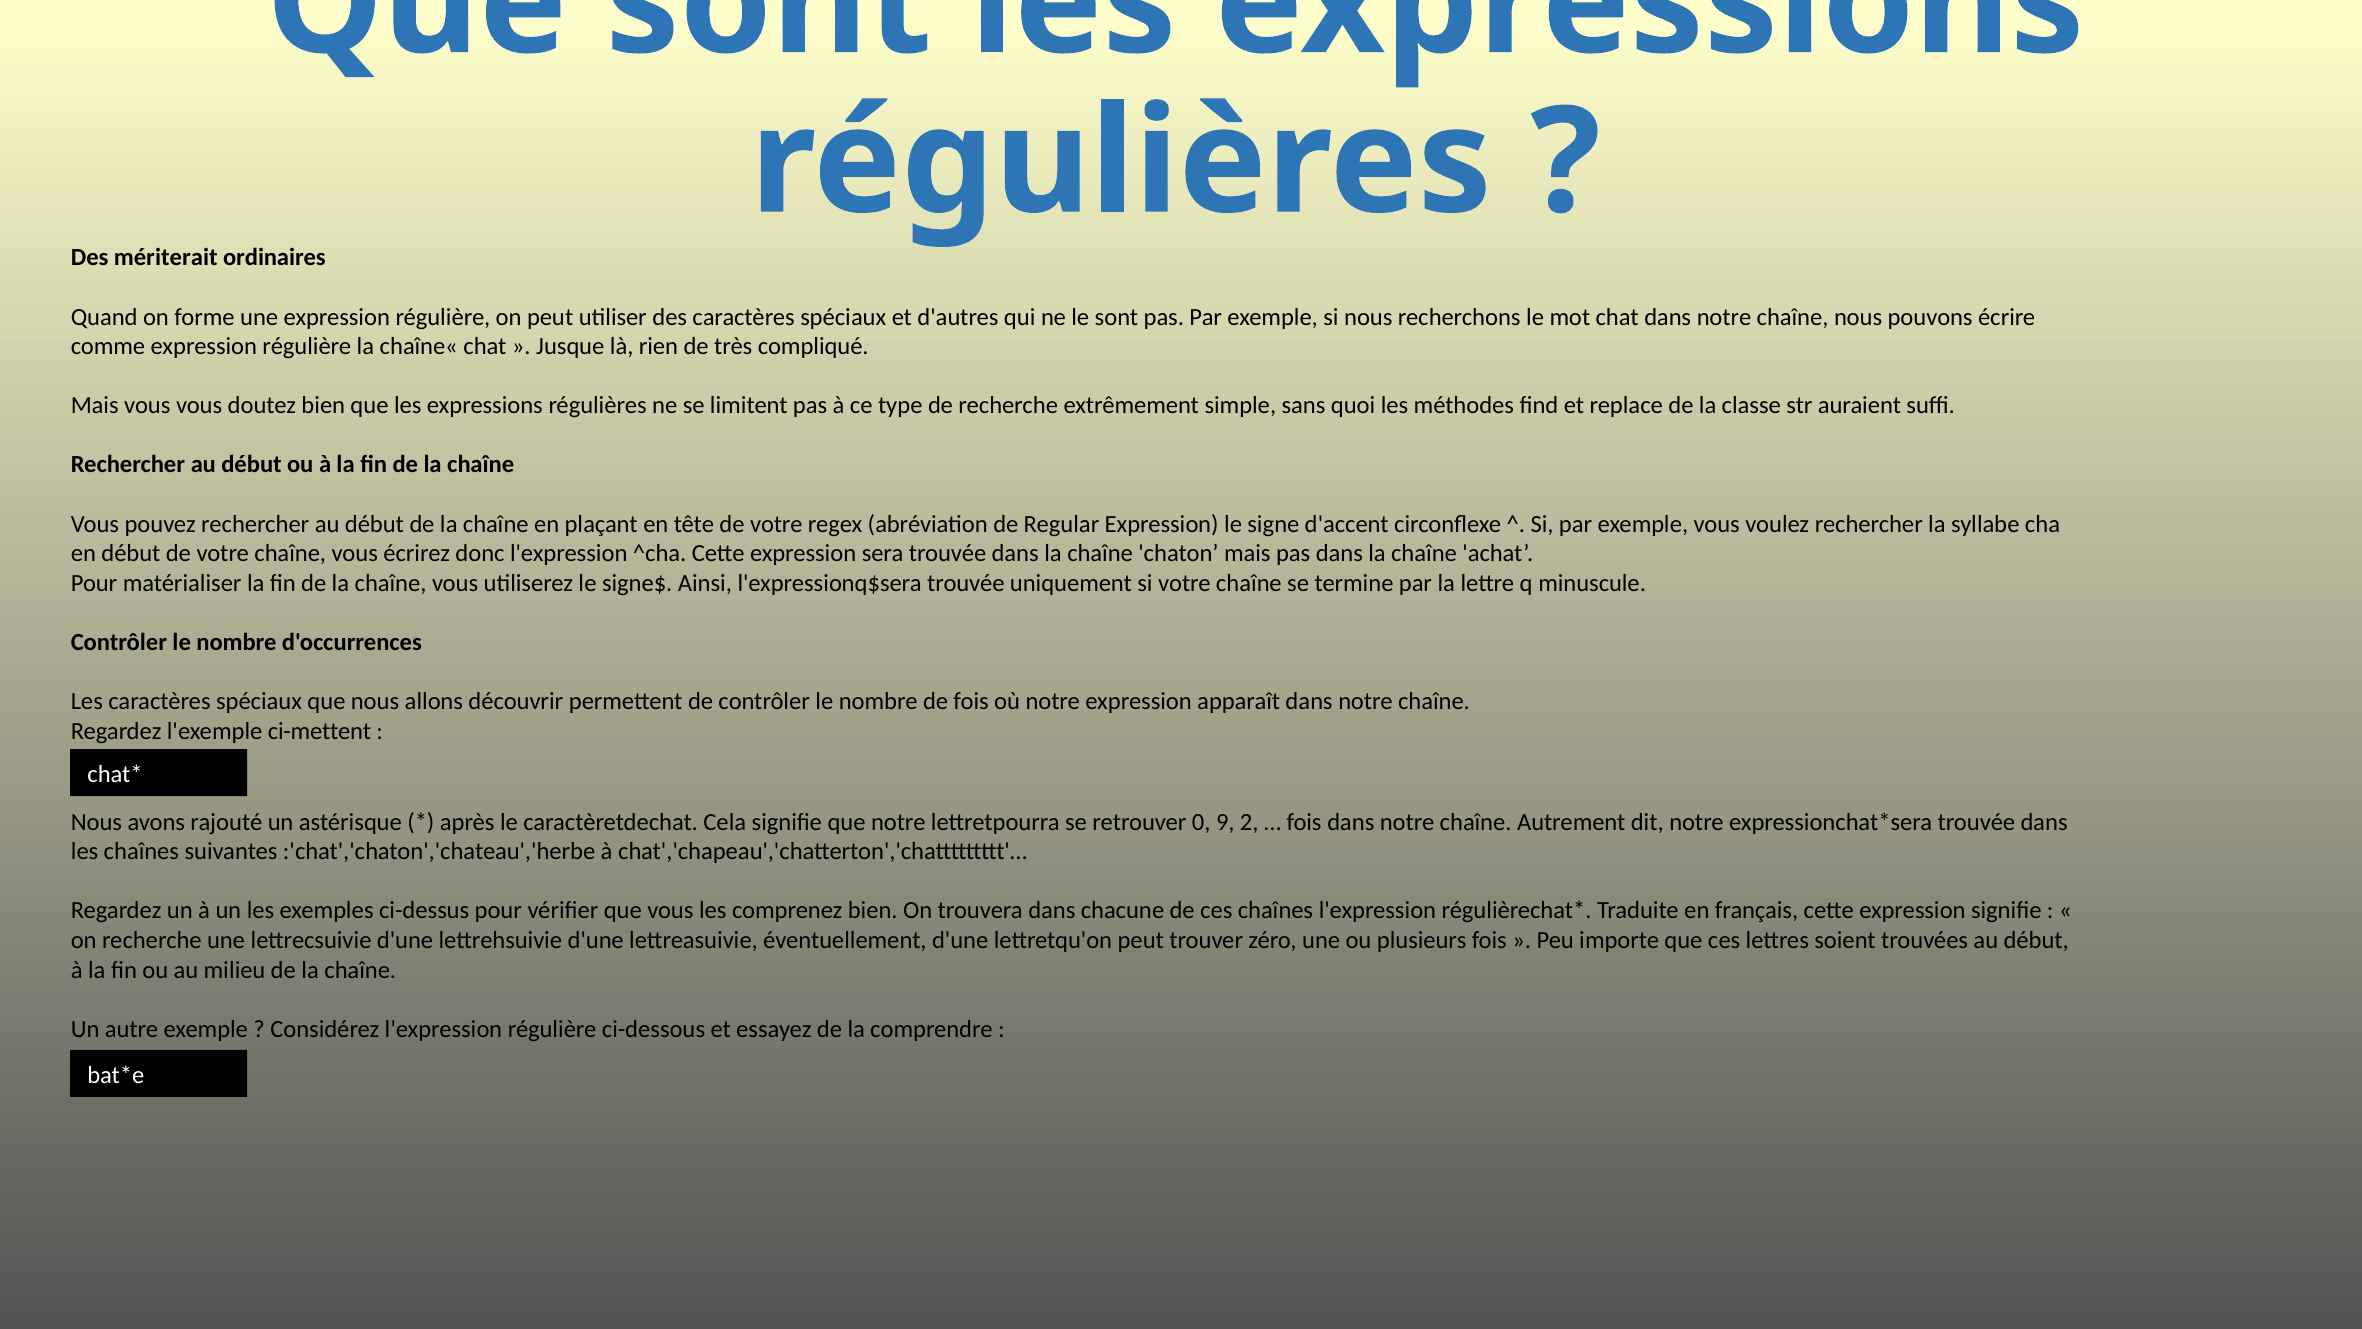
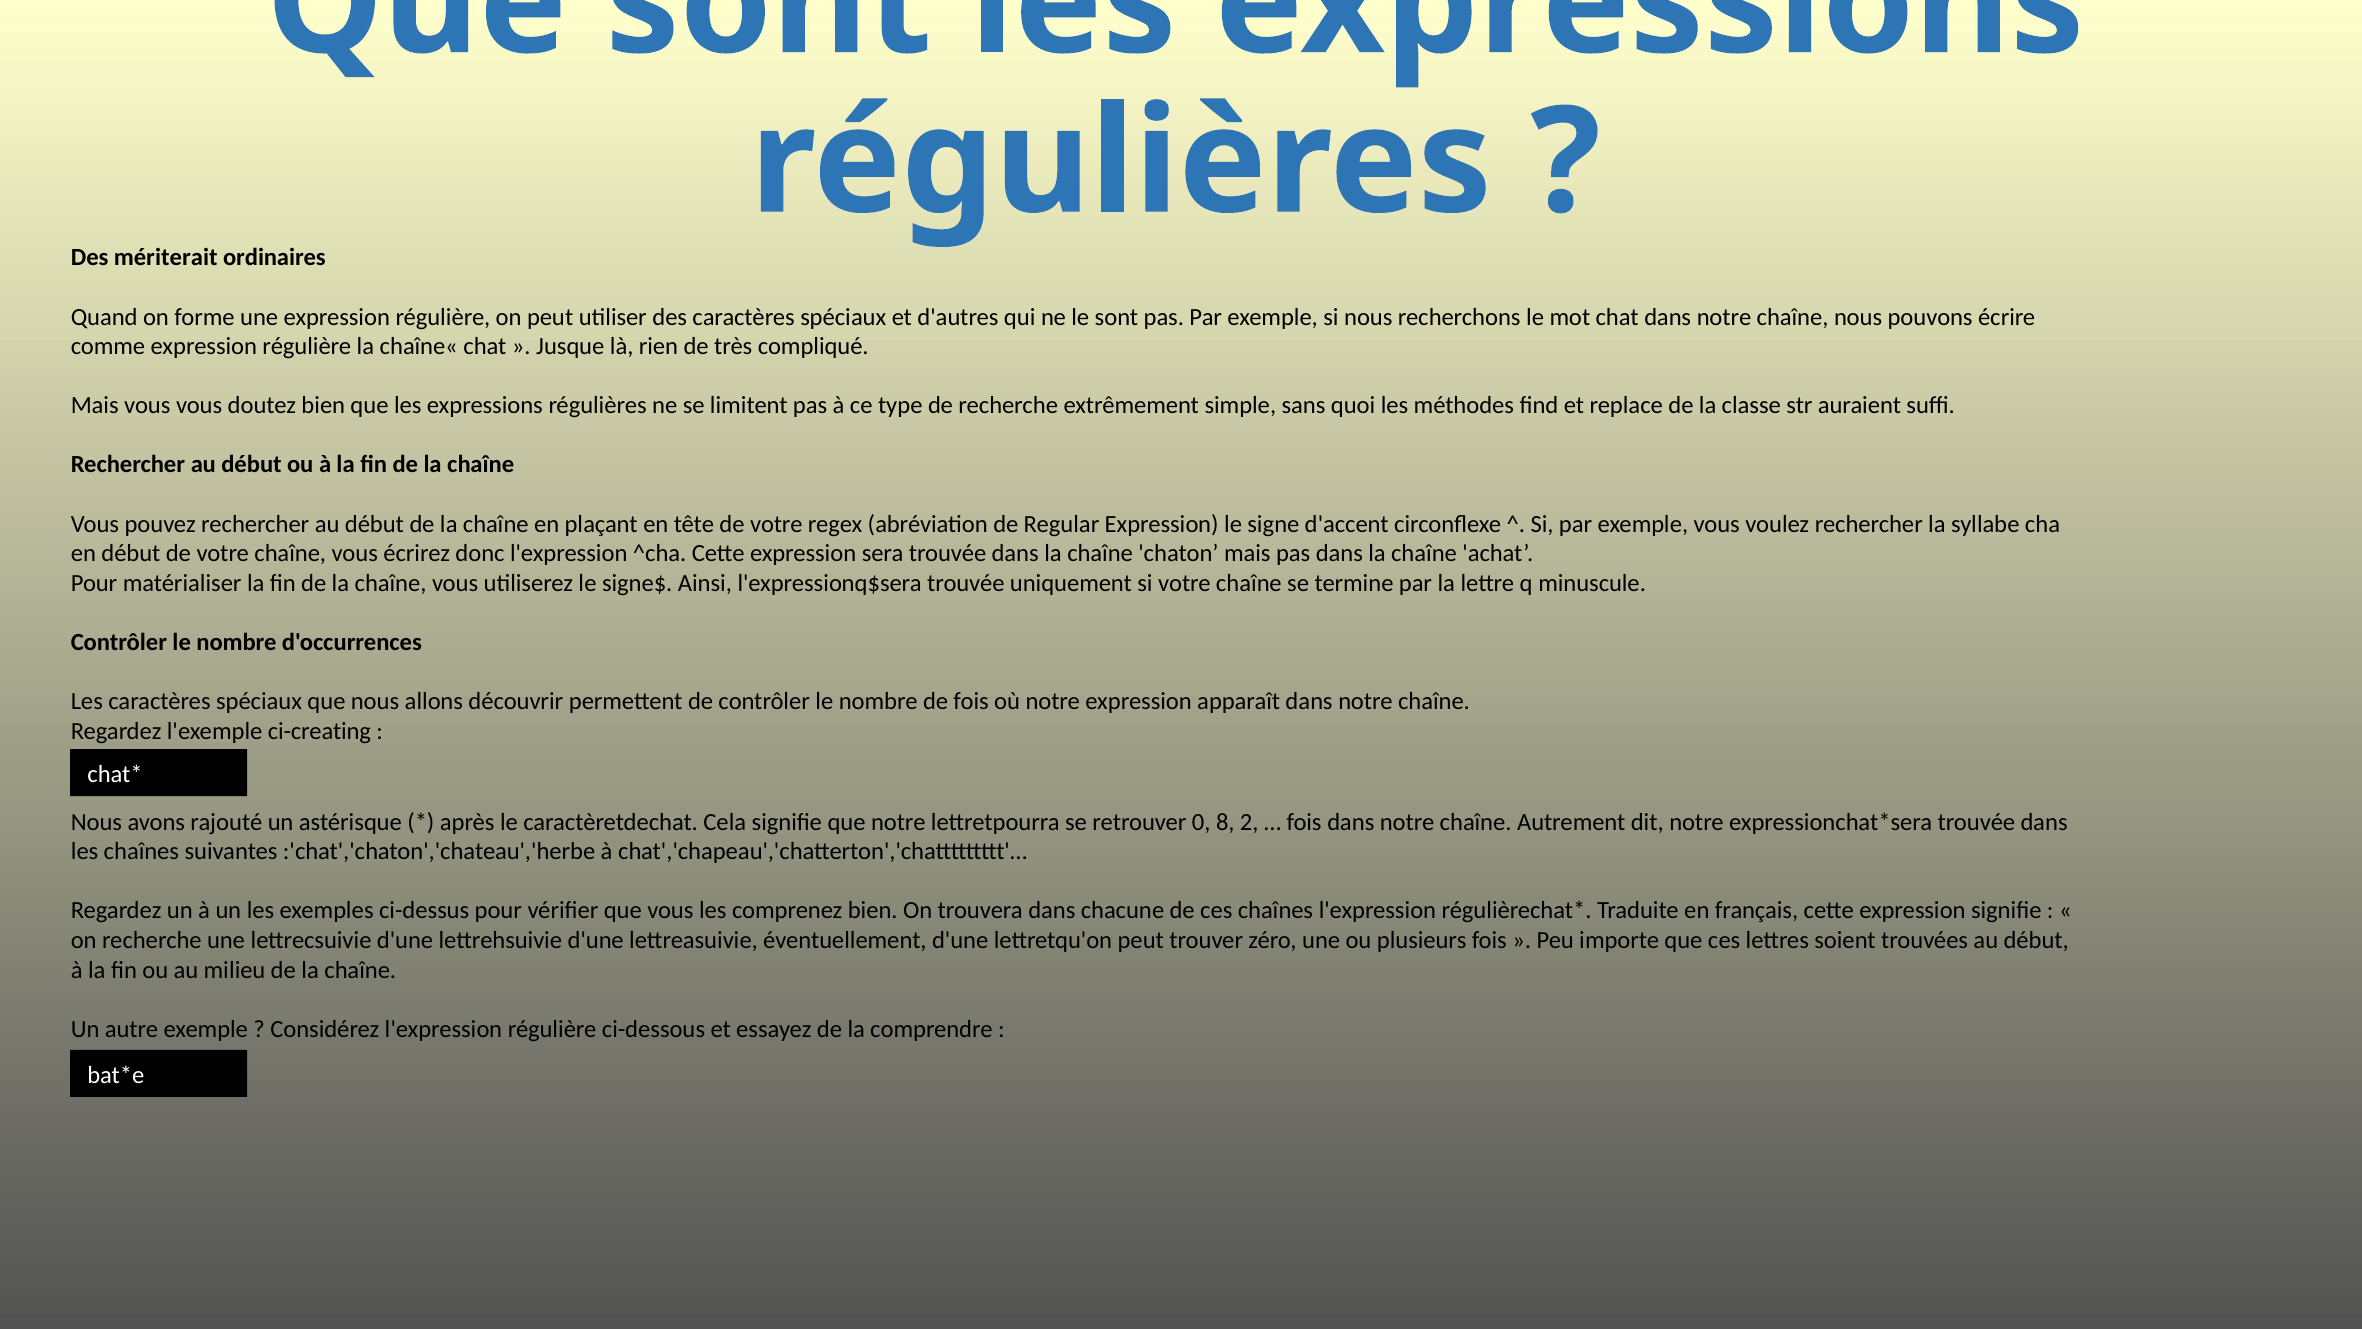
ci-mettent: ci-mettent -> ci-creating (319, 731)
9: 9 -> 8 (1225, 822)
